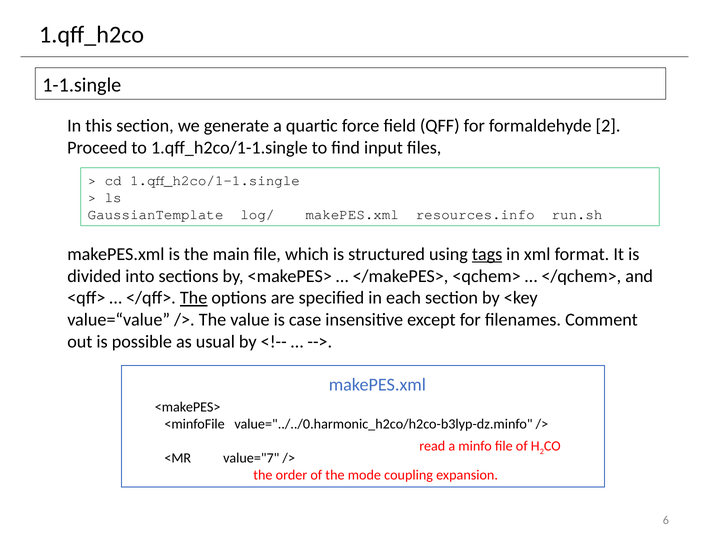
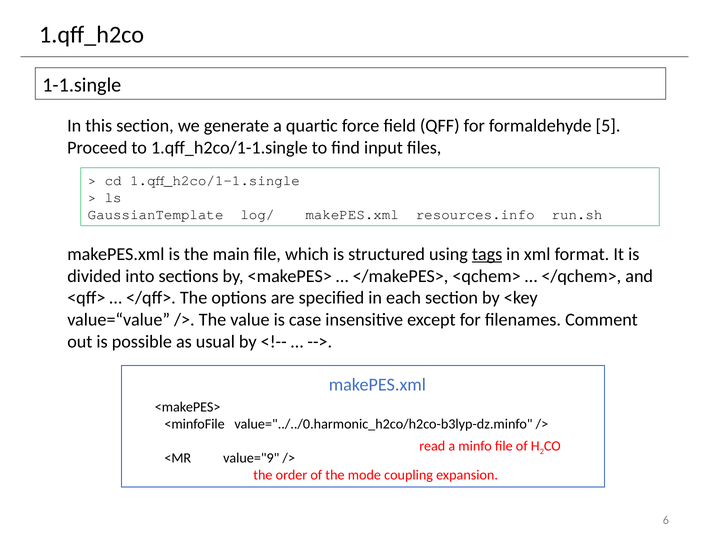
formaldehyde 2: 2 -> 5 (608, 126)
The underline: present -> none (194, 298)
value="7: value="7 -> value="9 (251, 457)
